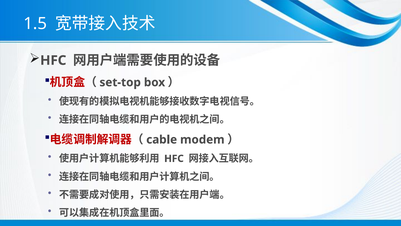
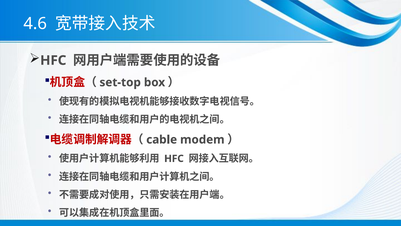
1.5: 1.5 -> 4.6 (35, 24)
